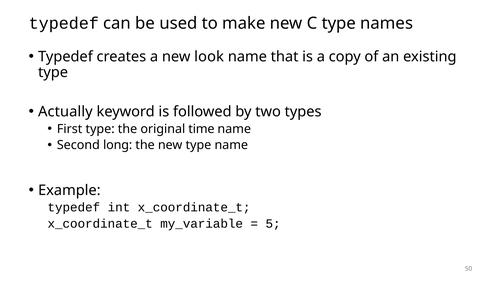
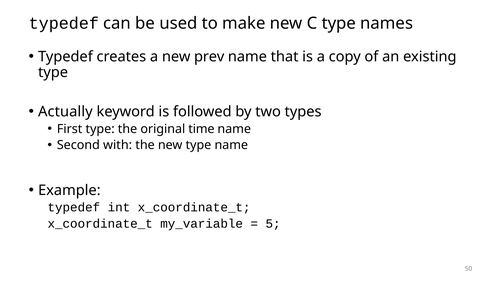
look: look -> prev (209, 57)
long: long -> with (118, 145)
